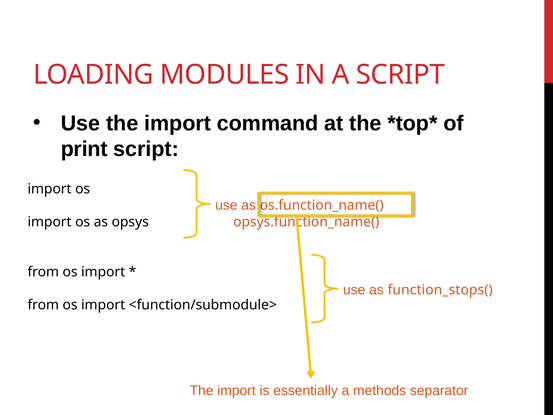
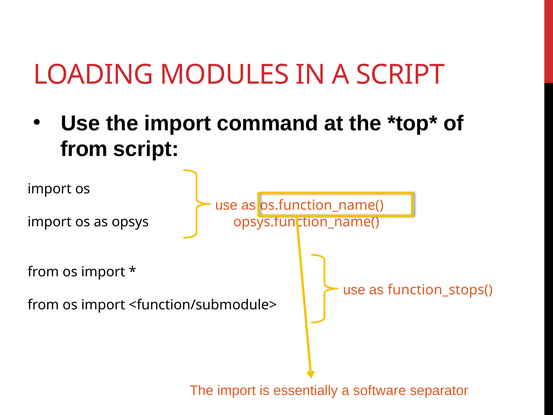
print: print -> from (84, 149)
methods: methods -> software (380, 390)
